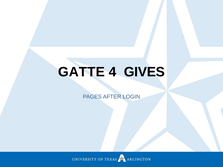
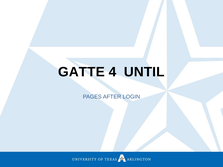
GIVES: GIVES -> UNTIL (144, 72)
